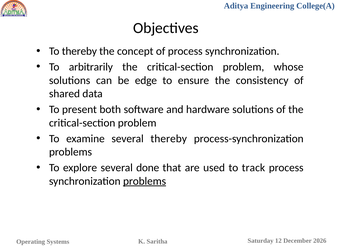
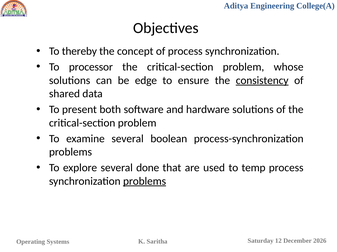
arbitrarily: arbitrarily -> processor (91, 67)
consistency underline: none -> present (262, 81)
several thereby: thereby -> boolean (169, 139)
track: track -> temp (254, 168)
